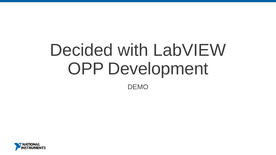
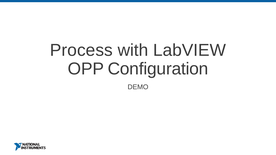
Decided: Decided -> Process (81, 50)
Development: Development -> Configuration (158, 69)
